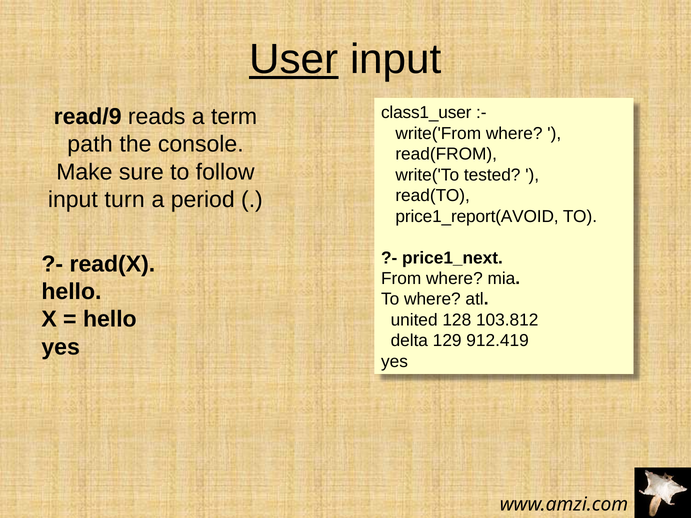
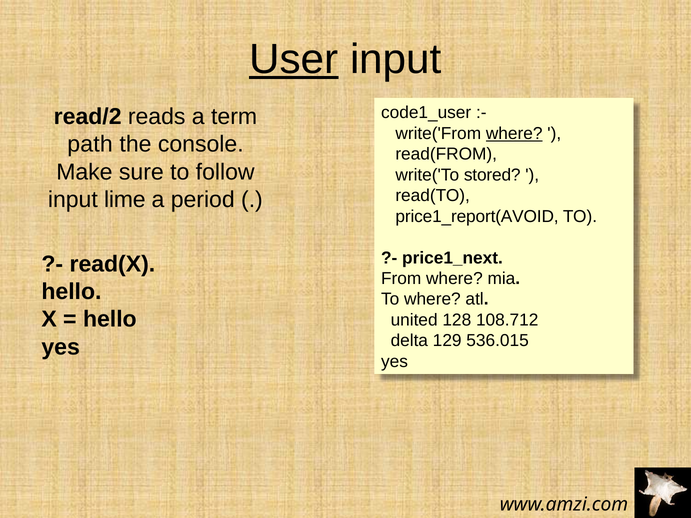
class1_user: class1_user -> code1_user (426, 113)
read/9: read/9 -> read/2 (88, 117)
where underline: none -> present (514, 134)
tested: tested -> stored (492, 175)
turn: turn -> lime (125, 200)
103.812: 103.812 -> 108.712 (507, 320)
912.419: 912.419 -> 536.015 (498, 341)
